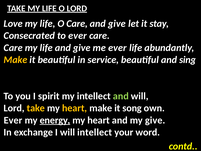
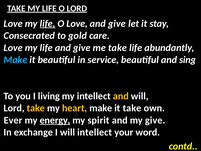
life underline: none -> present (48, 24)
O Care: Care -> Love (77, 24)
to ever: ever -> gold (78, 36)
Care: Care -> Love (13, 48)
me ever: ever -> take (117, 48)
Make colour: yellow -> light blue (15, 60)
spirit: spirit -> living (49, 96)
and colour: light green -> yellow (121, 96)
it song: song -> take (132, 108)
heart: heart -> spirit (98, 120)
